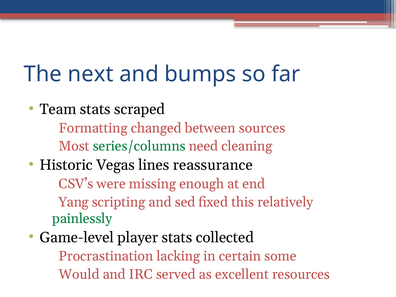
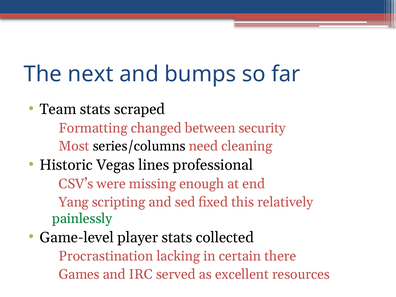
sources: sources -> security (262, 128)
series/columns colour: green -> black (139, 146)
reassurance: reassurance -> professional (213, 165)
some: some -> there (280, 256)
Would: Would -> Games (79, 274)
